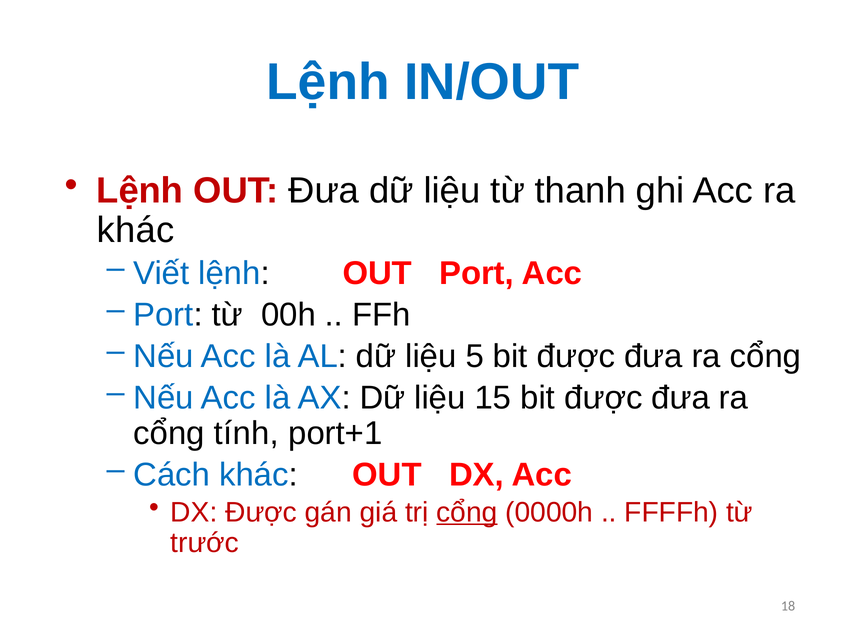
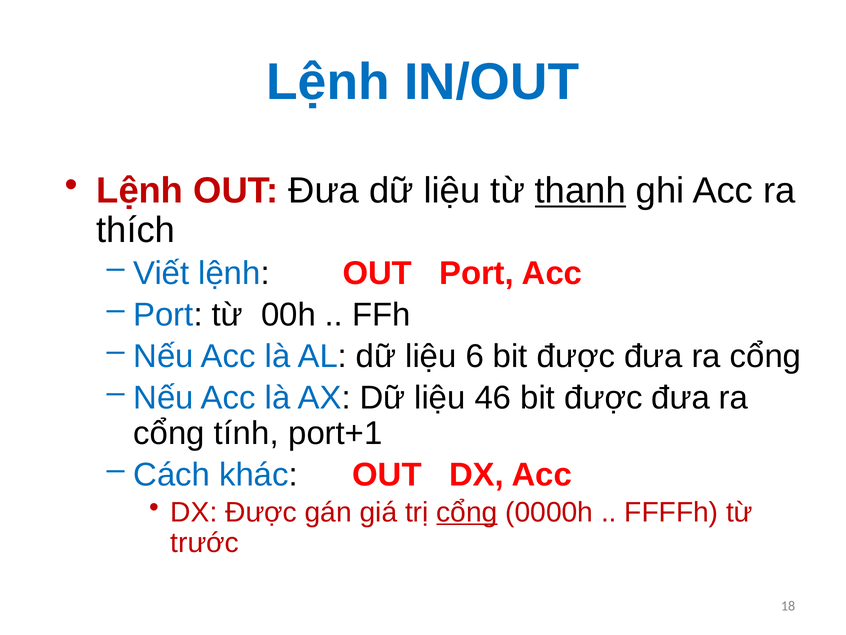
thanh underline: none -> present (580, 191)
khác: khác -> thích (136, 230)
5: 5 -> 6 (475, 356)
15: 15 -> 46 (493, 397)
